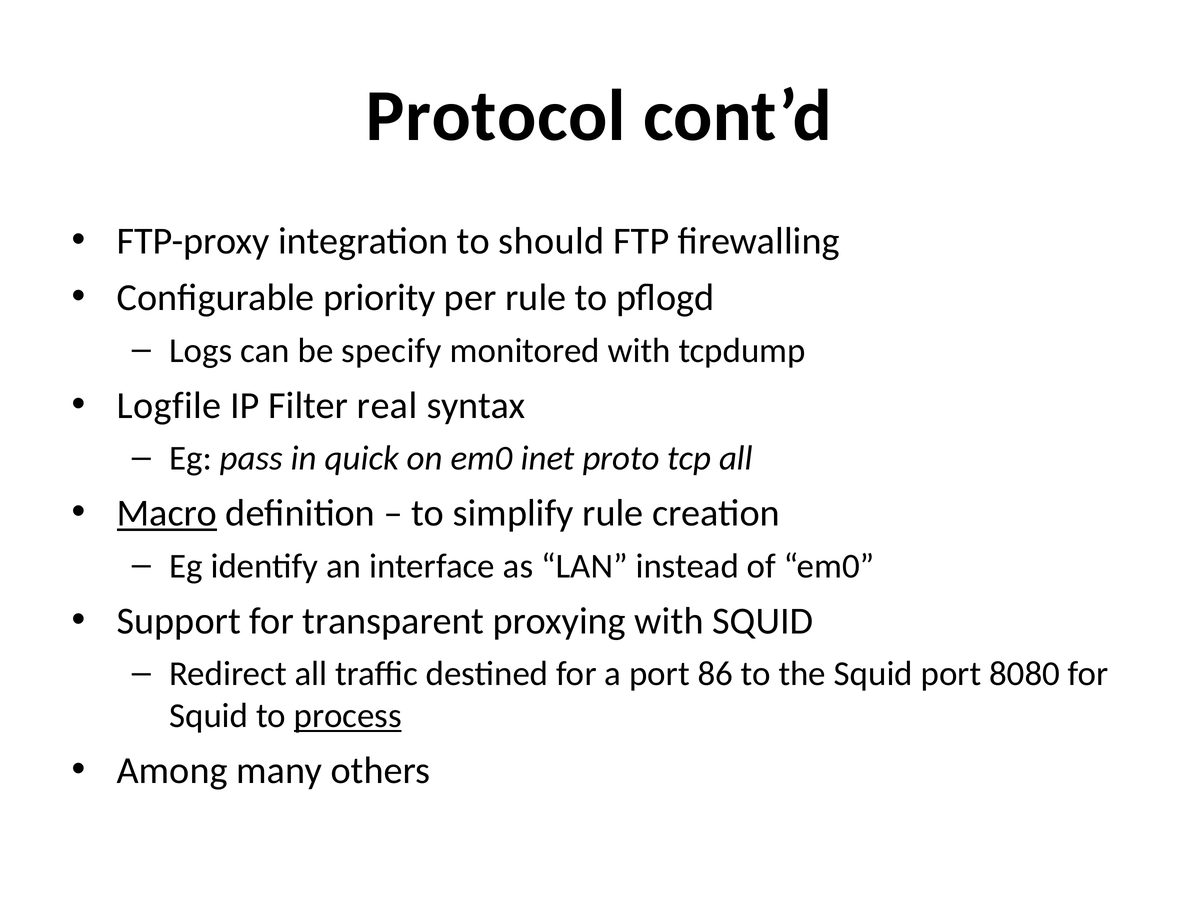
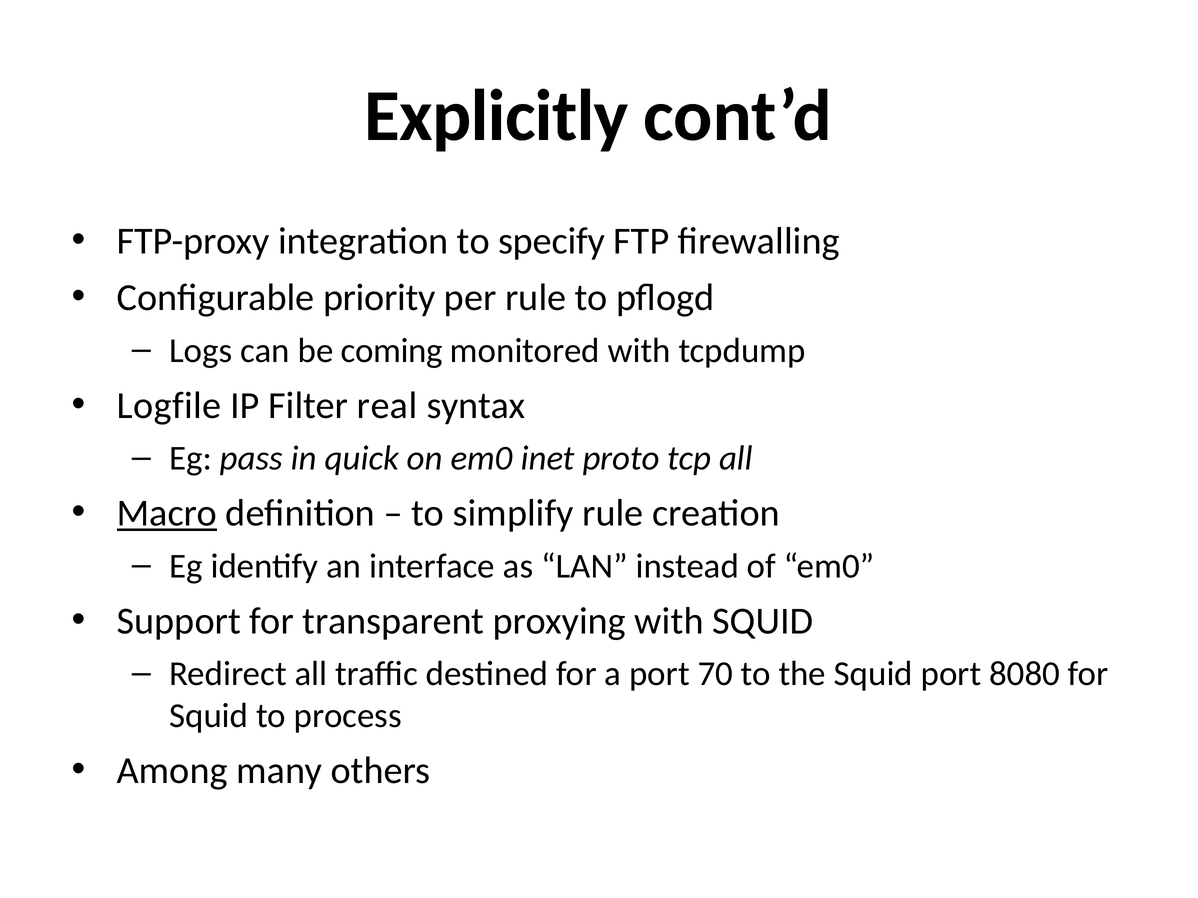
Protocol: Protocol -> Explicitly (496, 116)
should: should -> specify (552, 241)
specify: specify -> coming (392, 351)
86: 86 -> 70 (715, 674)
process underline: present -> none (348, 716)
